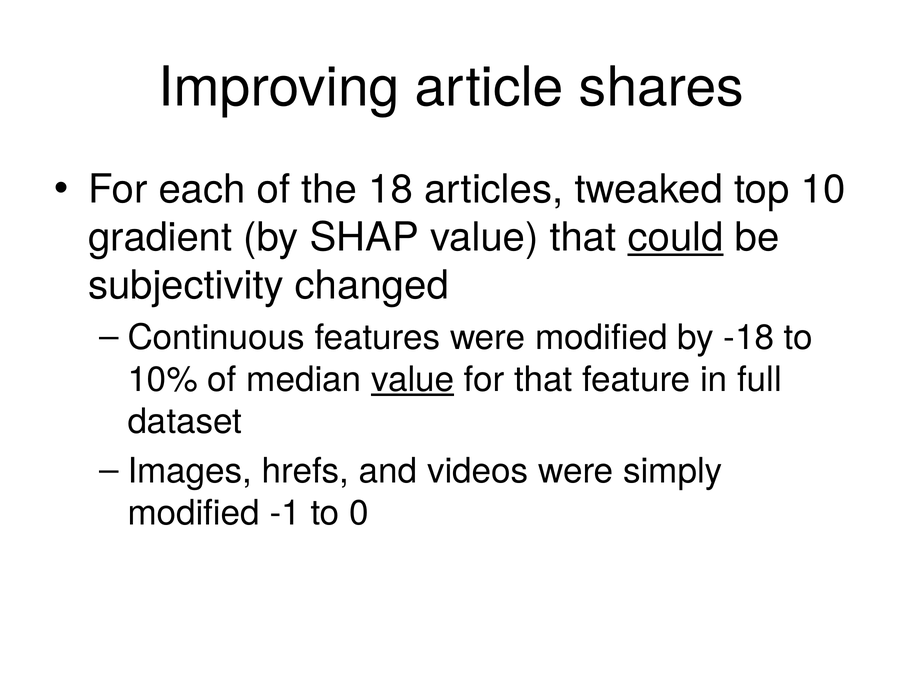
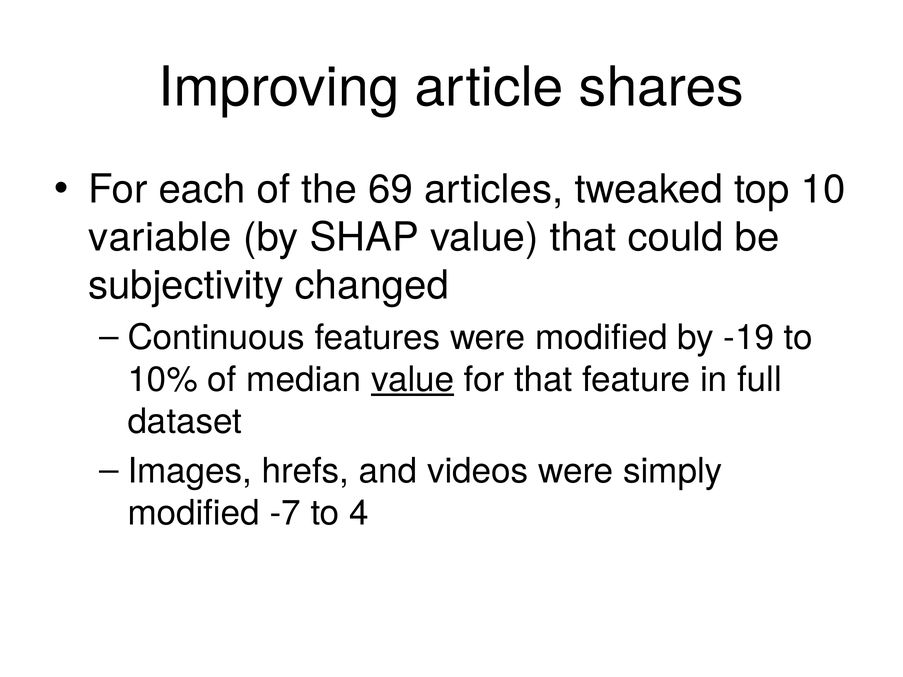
18: 18 -> 69 (391, 189)
gradient: gradient -> variable (160, 238)
could underline: present -> none (676, 238)
-18: -18 -> -19 (749, 338)
-1: -1 -> -7 (285, 513)
0: 0 -> 4 (359, 513)
